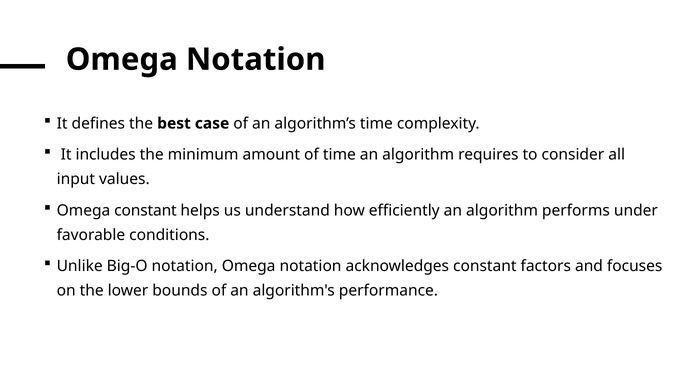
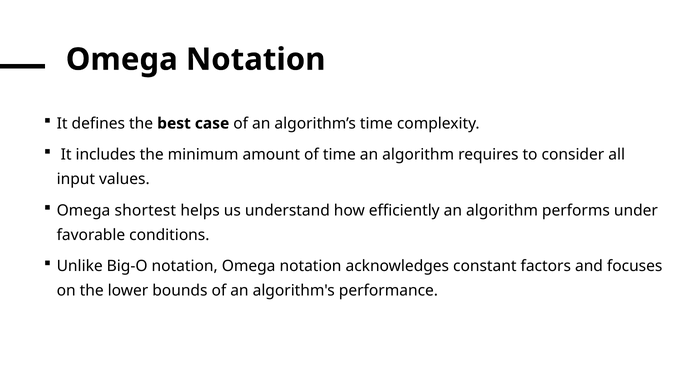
Omega constant: constant -> shortest (145, 210)
